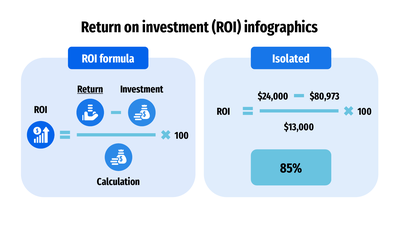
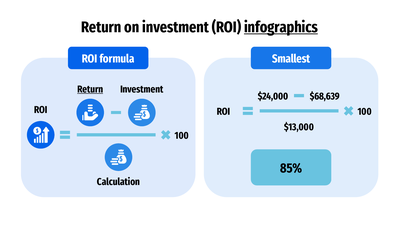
infographics underline: none -> present (281, 27)
Isolated: Isolated -> Smallest (291, 59)
$80,973: $80,973 -> $68,639 (325, 96)
